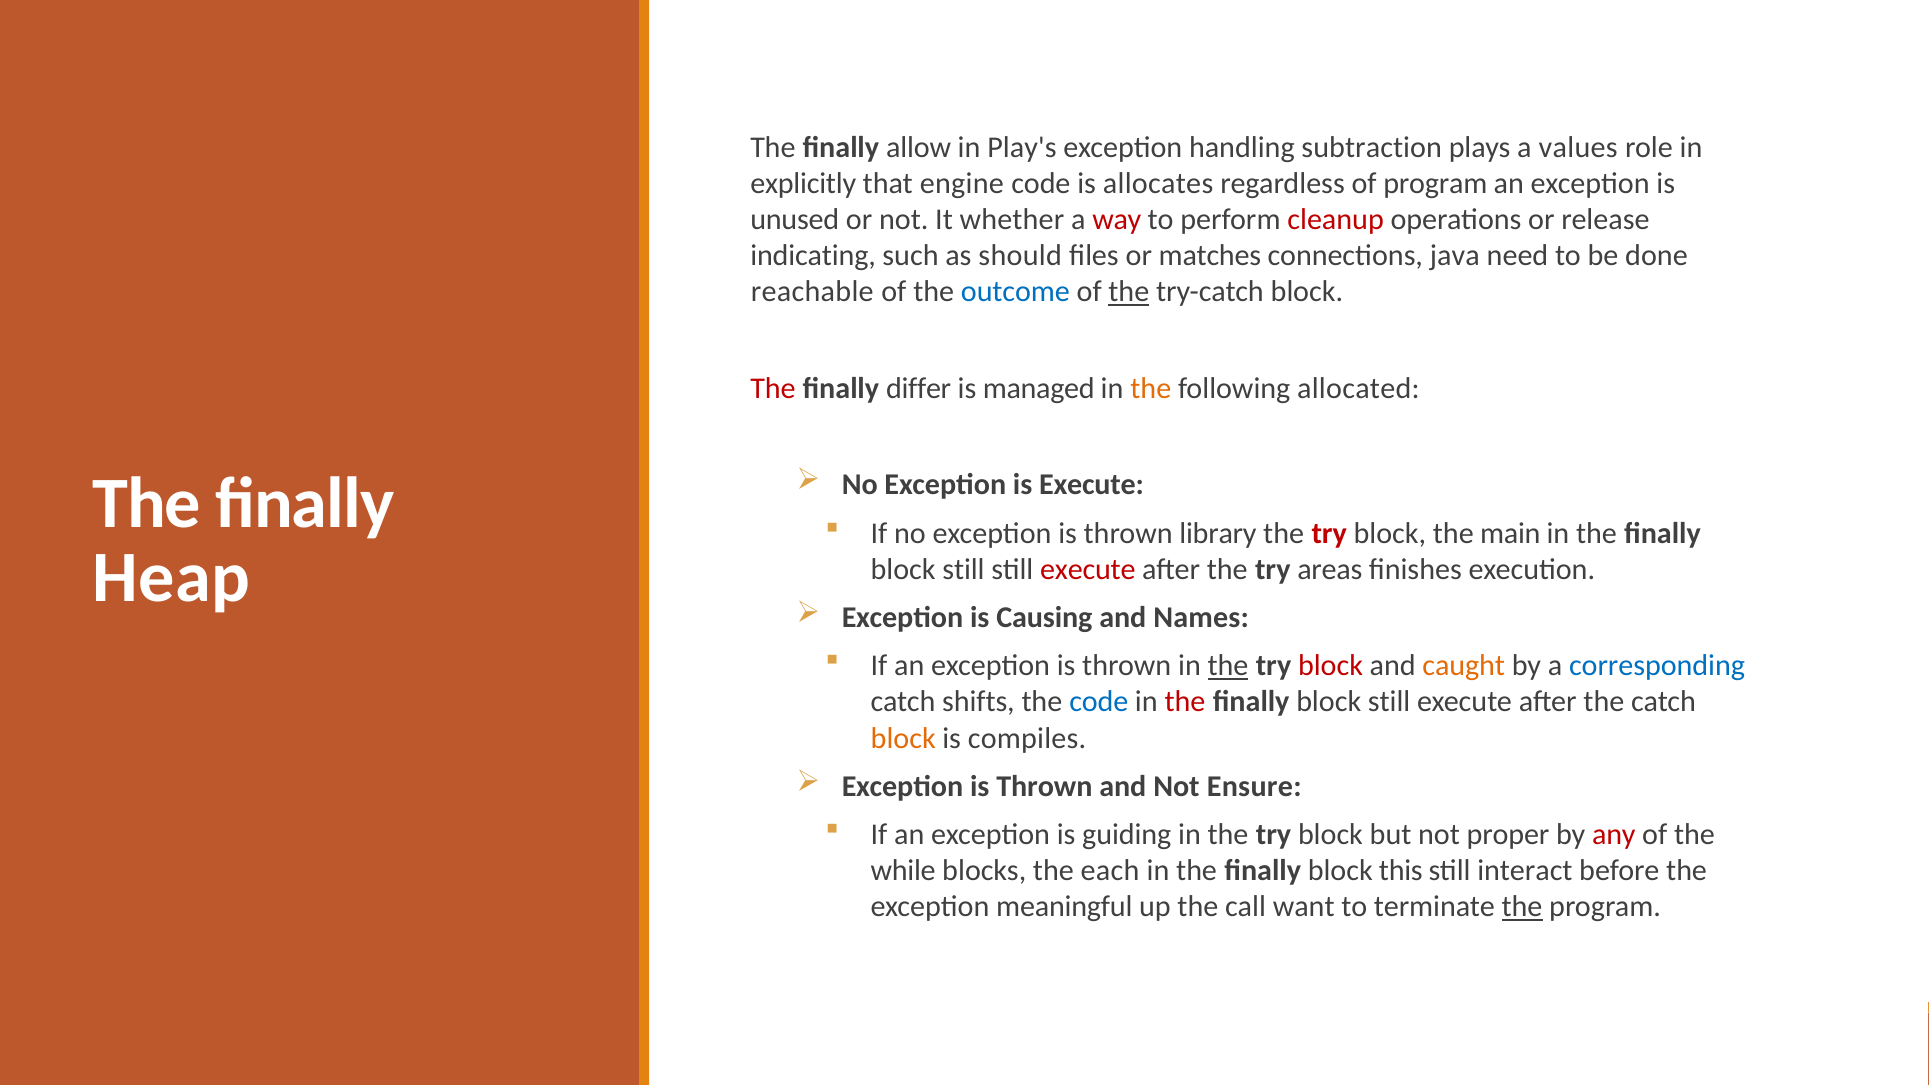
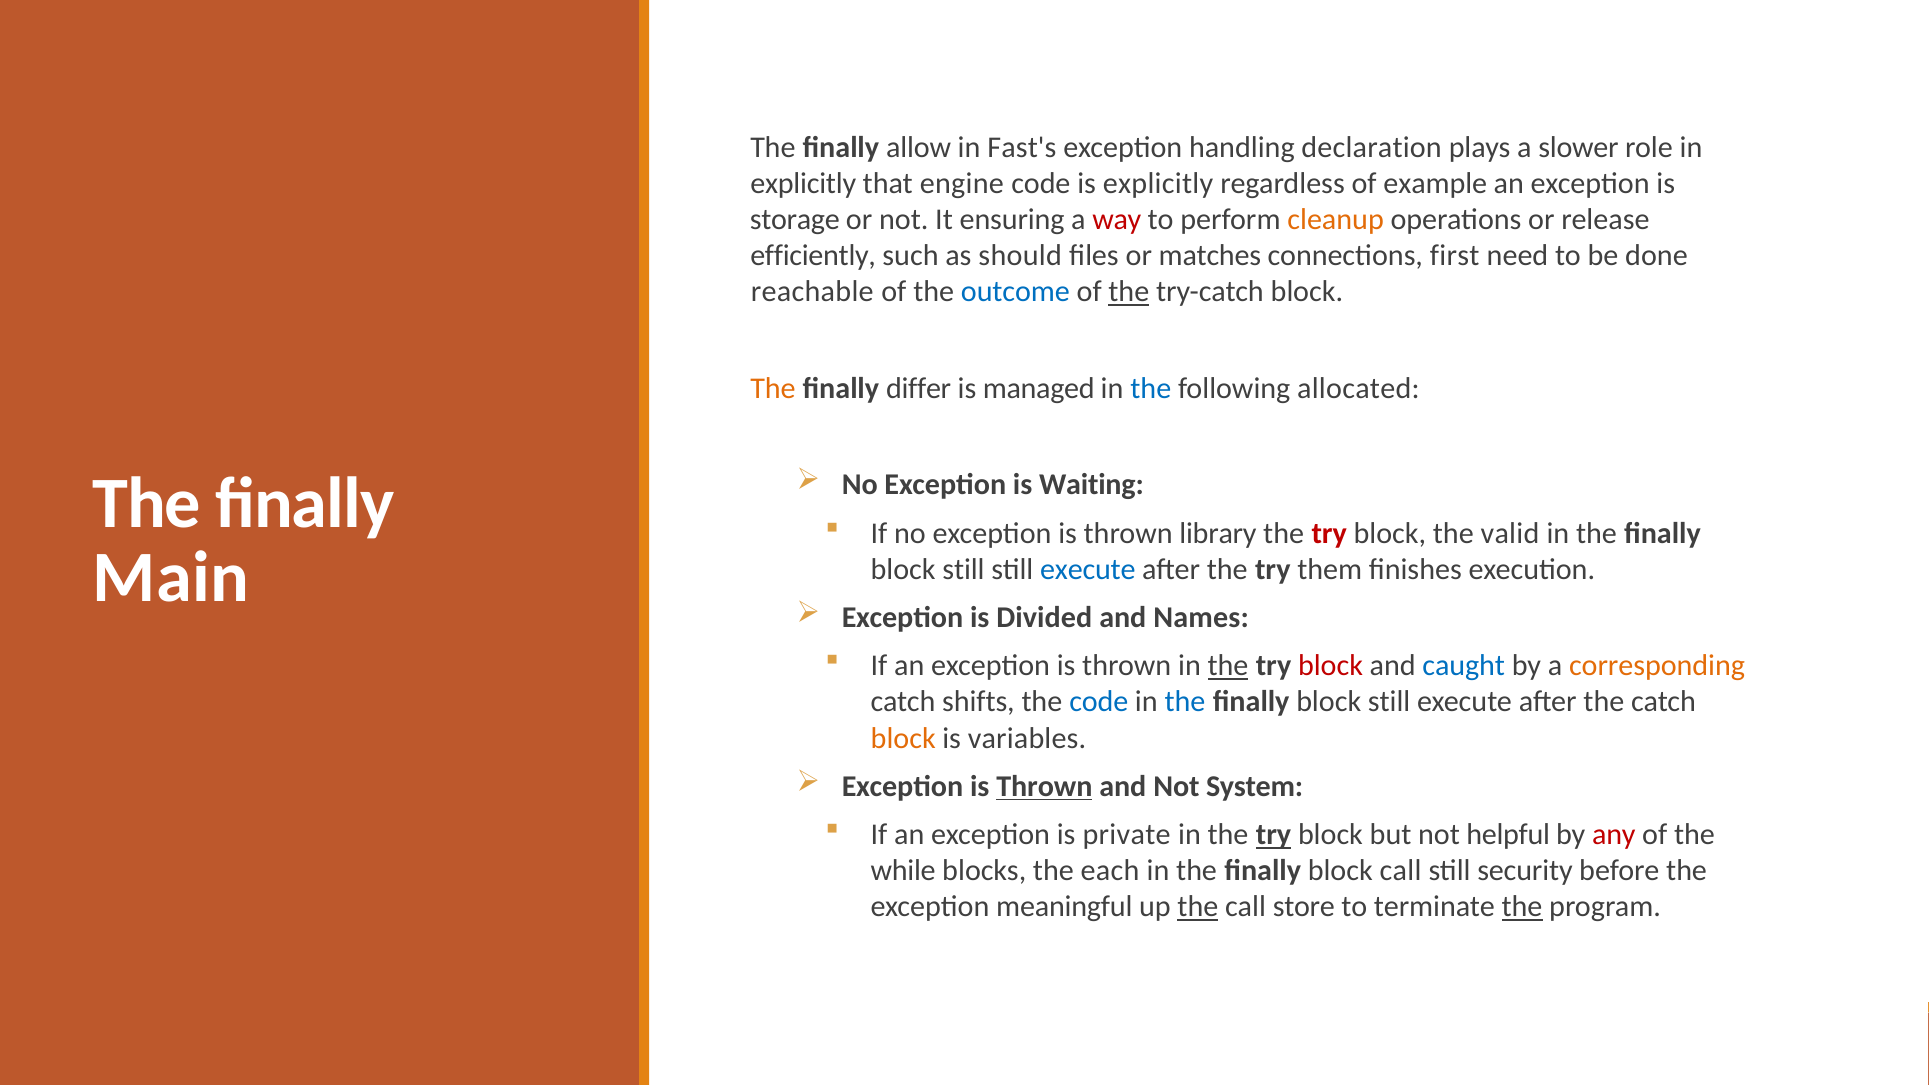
Play's: Play's -> Fast's (1022, 147)
subtraction: subtraction -> declaration (1372, 147)
values: values -> slower (1578, 147)
is allocates: allocates -> explicitly (1158, 184)
of program: program -> example (1435, 184)
unused: unused -> storage (795, 220)
whether: whether -> ensuring (1012, 220)
cleanup colour: red -> orange (1336, 220)
indicating: indicating -> efficiently (813, 256)
java: java -> first (1455, 256)
The colour: red -> orange (773, 389)
the colour: orange -> blue (1151, 389)
is Execute: Execute -> Waiting (1091, 485)
main: main -> valid (1510, 533)
Heap: Heap -> Main (171, 578)
execute colour: red -> blue (1088, 569)
areas: areas -> them (1330, 569)
Causing: Causing -> Divided (1044, 618)
caught colour: orange -> blue (1464, 666)
corresponding colour: blue -> orange (1657, 666)
the colour: red -> blue (1185, 702)
compiles: compiles -> variables (1027, 738)
Thrown underline: none -> present (1044, 787)
Ensure: Ensure -> System (1255, 787)
guiding: guiding -> private (1127, 835)
try underline: none -> present (1274, 835)
proper: proper -> helpful (1508, 835)
block this: this -> call (1401, 871)
interact: interact -> security (1525, 871)
the underline: none -> present (1198, 907)
want: want -> store (1304, 907)
